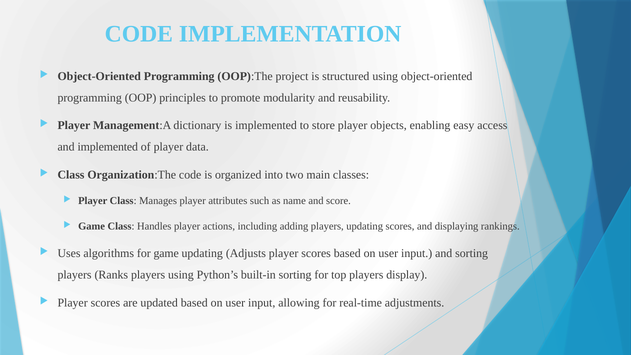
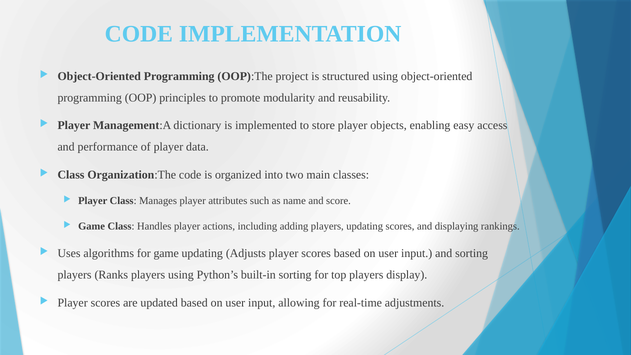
and implemented: implemented -> performance (108, 147)
